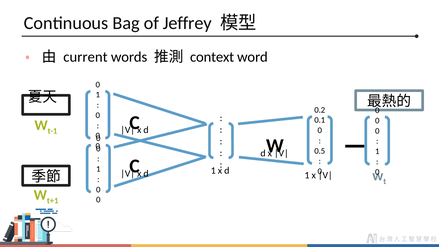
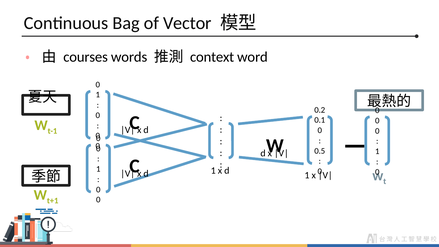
Jeffrey: Jeffrey -> Vector (187, 23)
current: current -> courses (86, 57)
